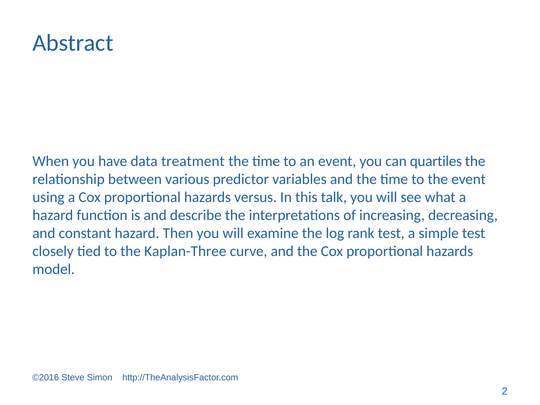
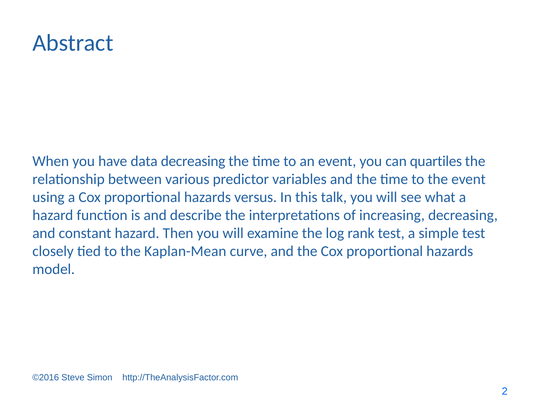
data treatment: treatment -> decreasing (193, 161)
Kaplan-Three: Kaplan-Three -> Kaplan-Mean (185, 251)
